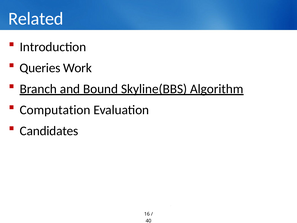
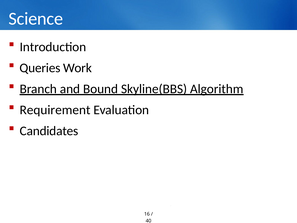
Related: Related -> Science (36, 19)
Computation: Computation -> Requirement (55, 110)
